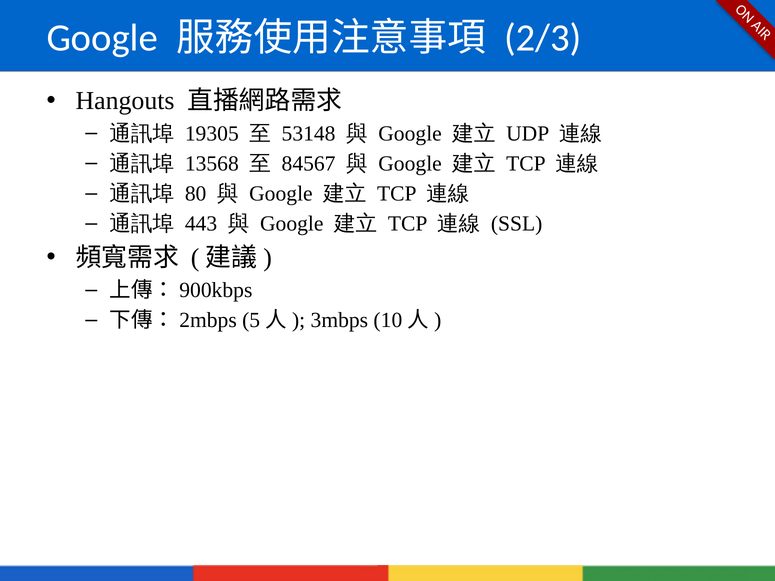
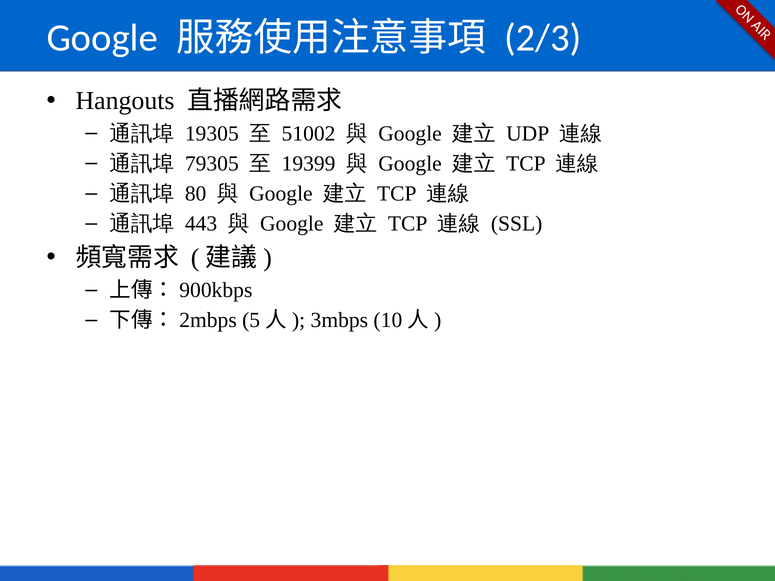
53148: 53148 -> 51002 (309, 133)
13568: 13568 -> 79305 (212, 164)
84567: 84567 -> 19399 (309, 164)
